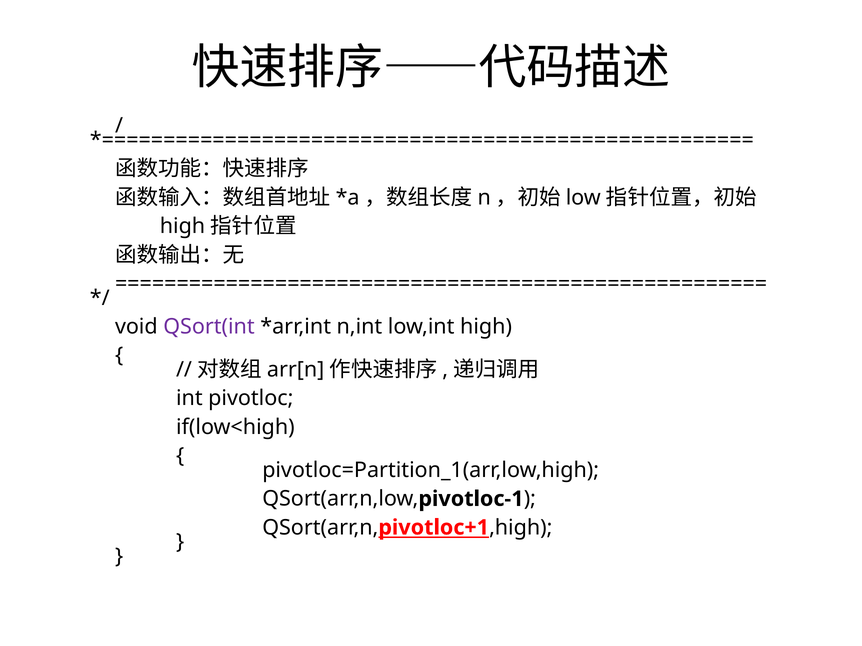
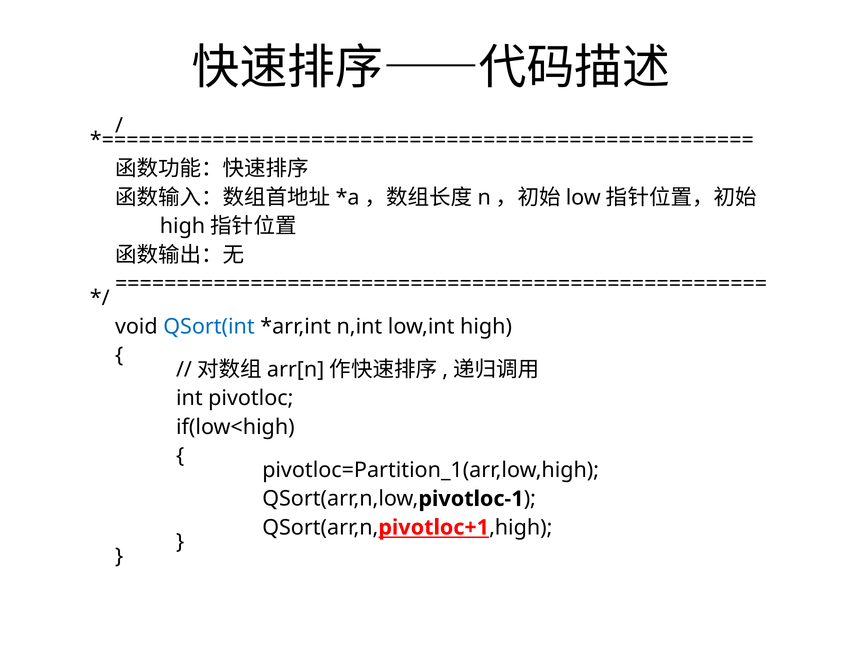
QSort(int colour: purple -> blue (209, 327)
